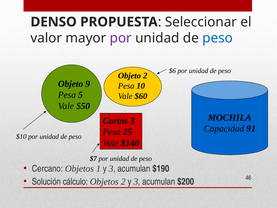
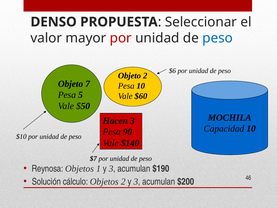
por colour: purple -> red (121, 38)
9: 9 -> 7 (88, 84)
Cortos: Cortos -> Hacen (115, 121)
Capacidad 91: 91 -> 10 (251, 129)
25: 25 -> 90 (128, 132)
Cercano: Cercano -> Reynosa (47, 168)
